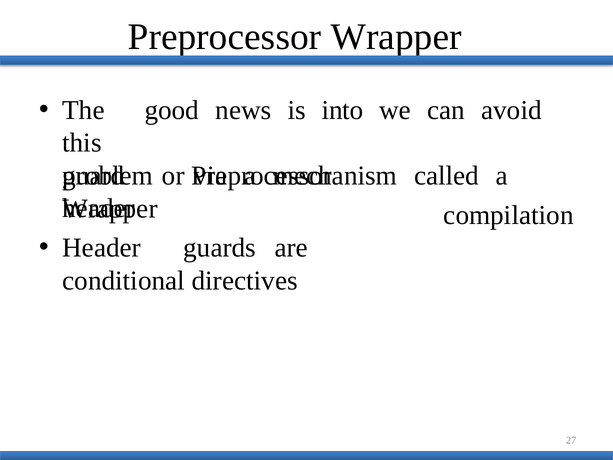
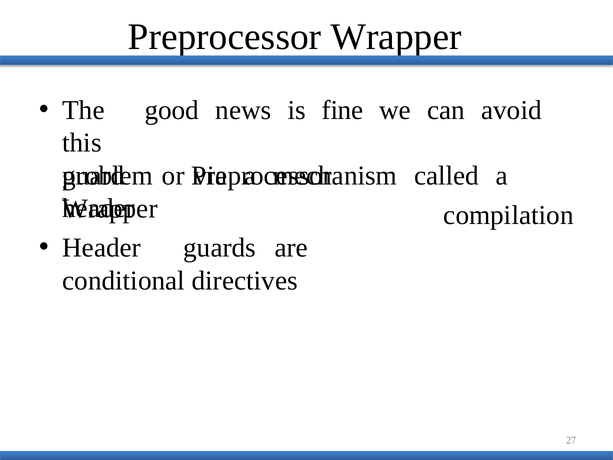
into: into -> fine (343, 110)
